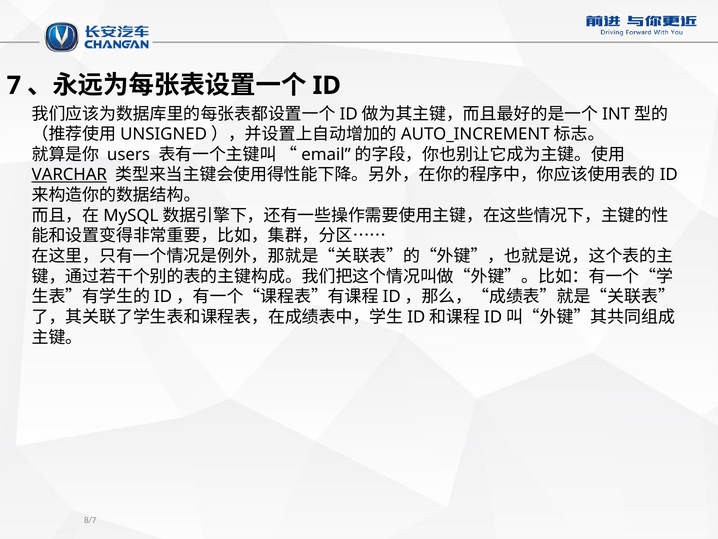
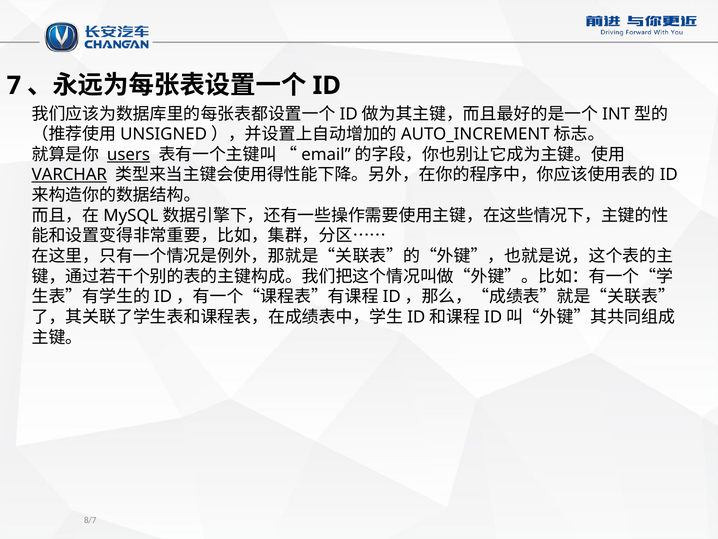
users underline: none -> present (128, 154)
